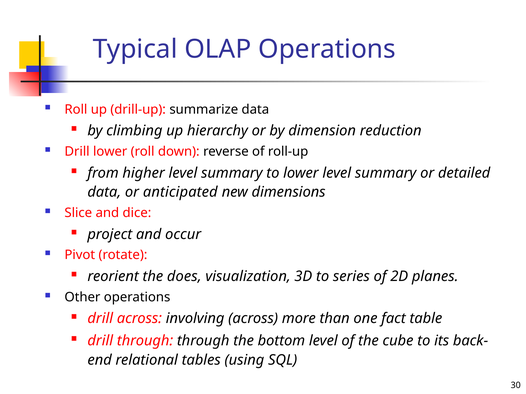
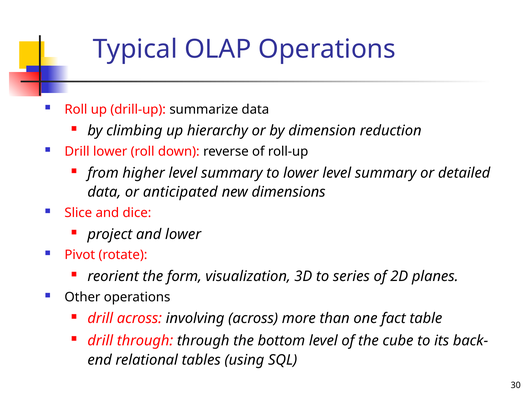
and occur: occur -> lower (183, 235)
does: does -> form (184, 277)
